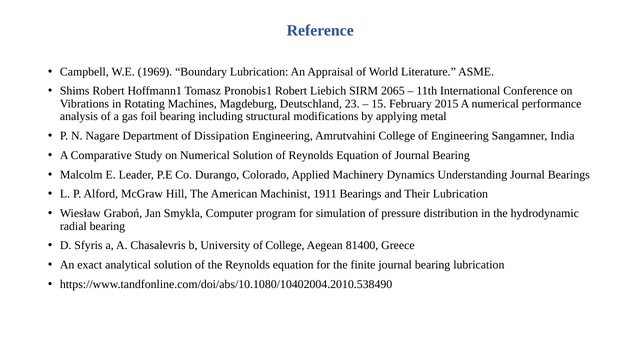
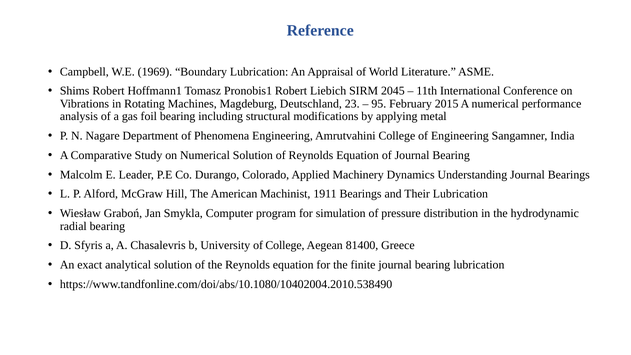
2065: 2065 -> 2045 (393, 91)
15: 15 -> 95 (379, 104)
Dissipation: Dissipation -> Phenomena (222, 136)
